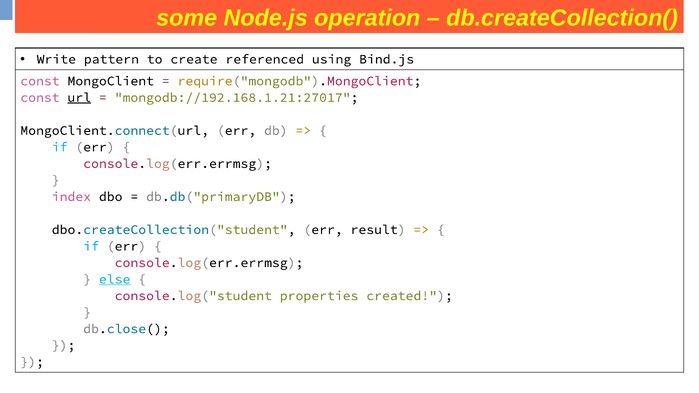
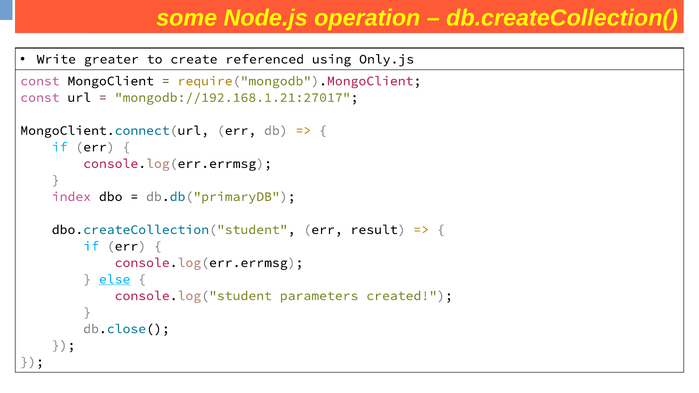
pattern: pattern -> greater (111, 59)
Bind.js: Bind.js -> Only.js (387, 59)
url underline: present -> none (79, 98)
properties: properties -> parameters (319, 296)
